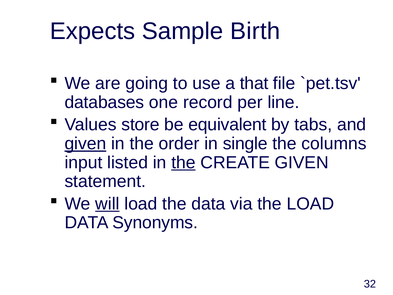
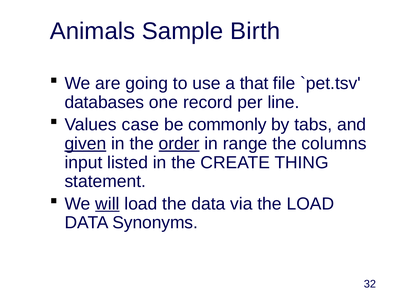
Expects: Expects -> Animals (93, 31)
store: store -> case (140, 125)
equivalent: equivalent -> commonly (227, 125)
order underline: none -> present (179, 143)
single: single -> range (245, 143)
the underline: present -> none (183, 162)
CREATE GIVEN: GIVEN -> THING (302, 162)
